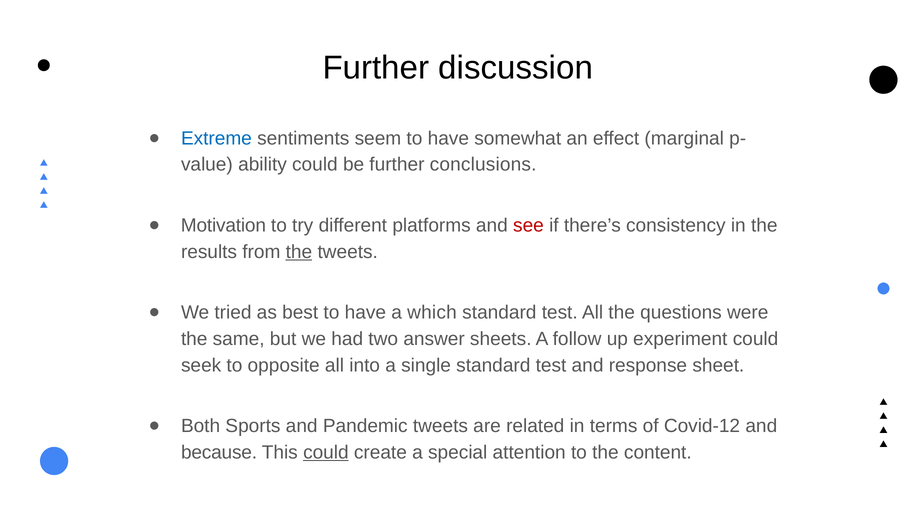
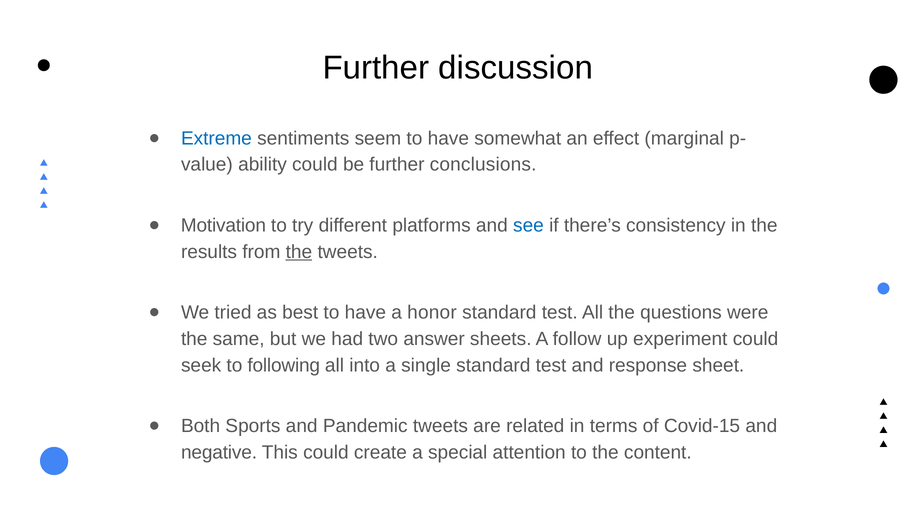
see colour: red -> blue (528, 226)
which: which -> honor (432, 313)
opposite: opposite -> following (284, 365)
Covid-12: Covid-12 -> Covid-15 (702, 426)
because: because -> negative (219, 453)
could underline: present -> none (326, 453)
